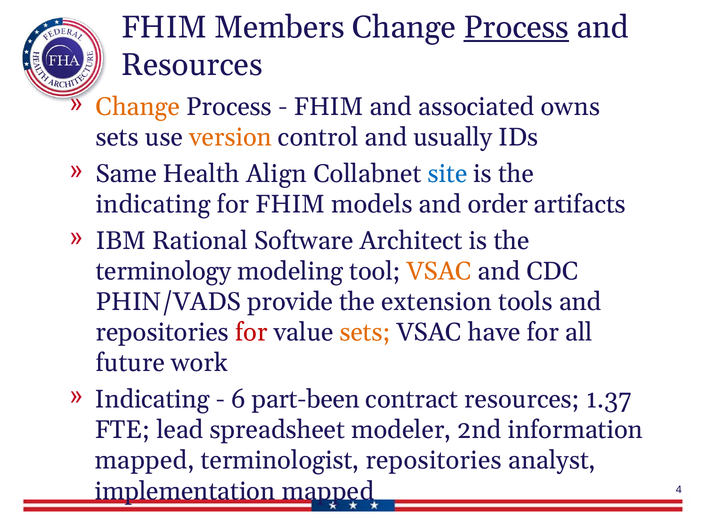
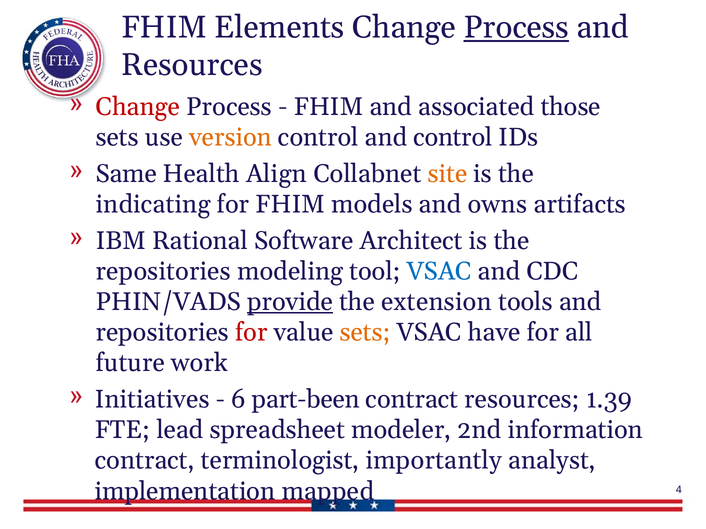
Members: Members -> Elements (279, 27)
Change colour: orange -> red (138, 107)
owns: owns -> those (571, 107)
and usually: usually -> control (453, 138)
site colour: blue -> orange (448, 174)
order: order -> owns (498, 205)
terminology: terminology -> repositories (163, 272)
VSAC colour: orange -> blue (439, 272)
provide underline: none -> present (290, 302)
Indicating: Indicating -> Initiatives (152, 400)
1.37: 1.37 -> 1.39 (609, 400)
mapped: mapped -> contract (145, 461)
terminologist repositories: repositories -> importantly (434, 461)
